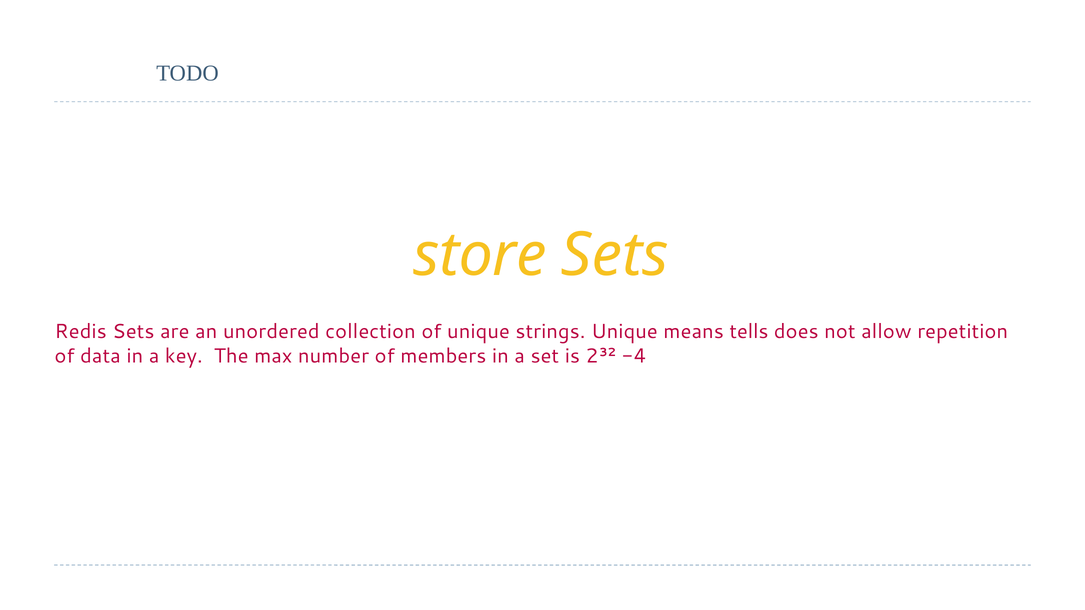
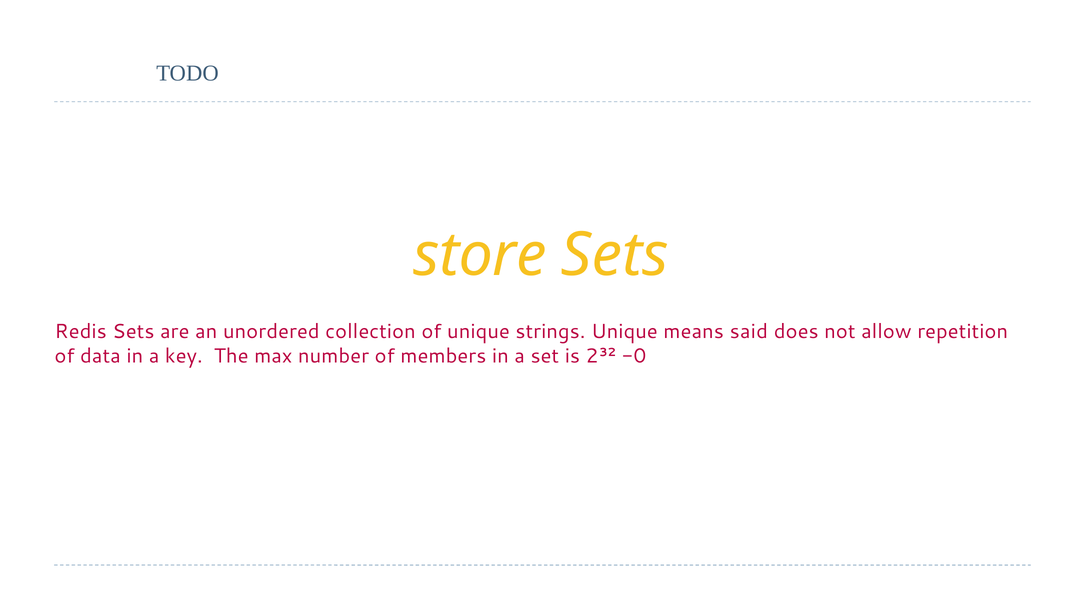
tells: tells -> said (749, 332)
-4: -4 -> -0 (634, 356)
